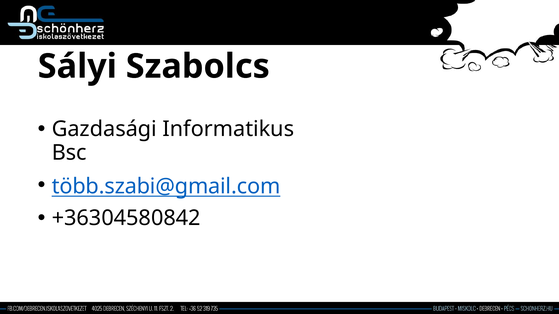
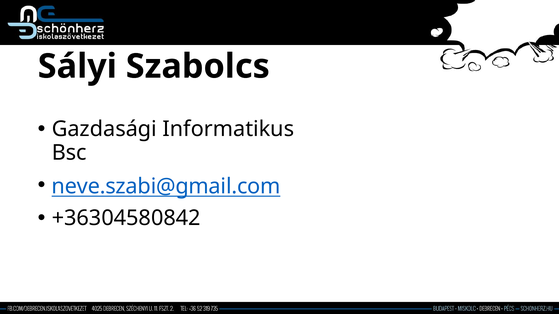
több.szabi@gmail.com: több.szabi@gmail.com -> neve.szabi@gmail.com (166, 187)
